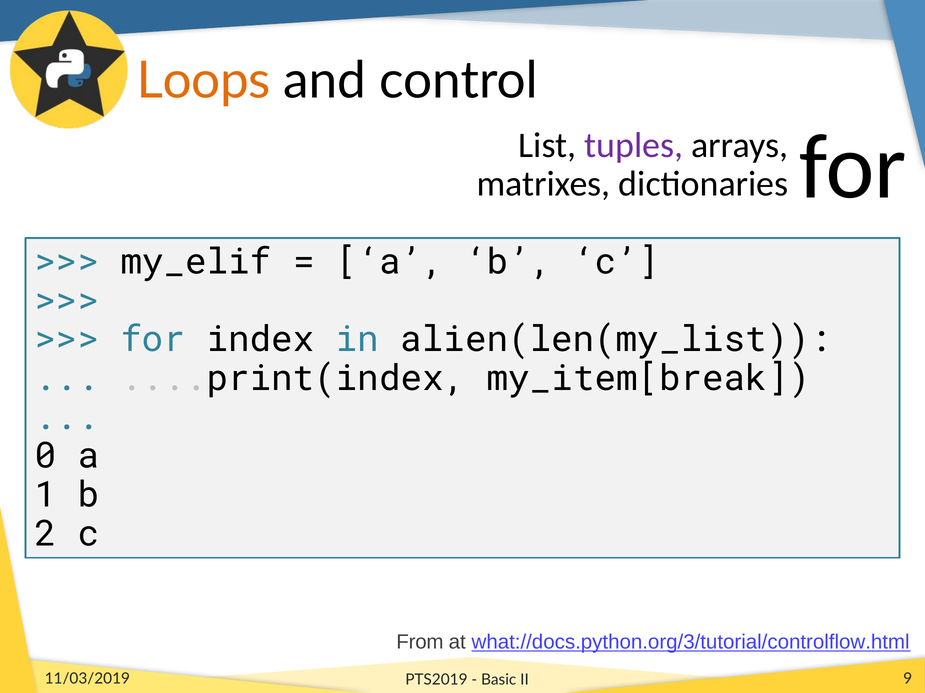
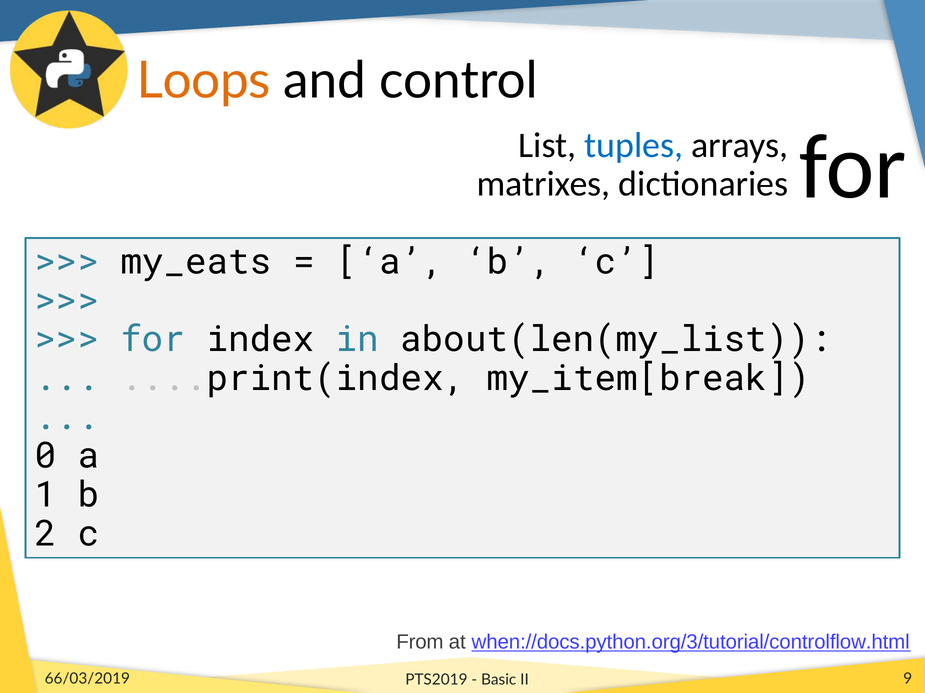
tuples colour: purple -> blue (634, 145)
my_elif: my_elif -> my_eats (196, 262)
alien(len(my_list: alien(len(my_list -> about(len(my_list (616, 340)
what://docs.python.org/3/tutorial/controlflow.html: what://docs.python.org/3/tutorial/controlflow.html -> when://docs.python.org/3/tutorial/controlflow.html (691, 642)
11/03/2019: 11/03/2019 -> 66/03/2019 (87, 679)
